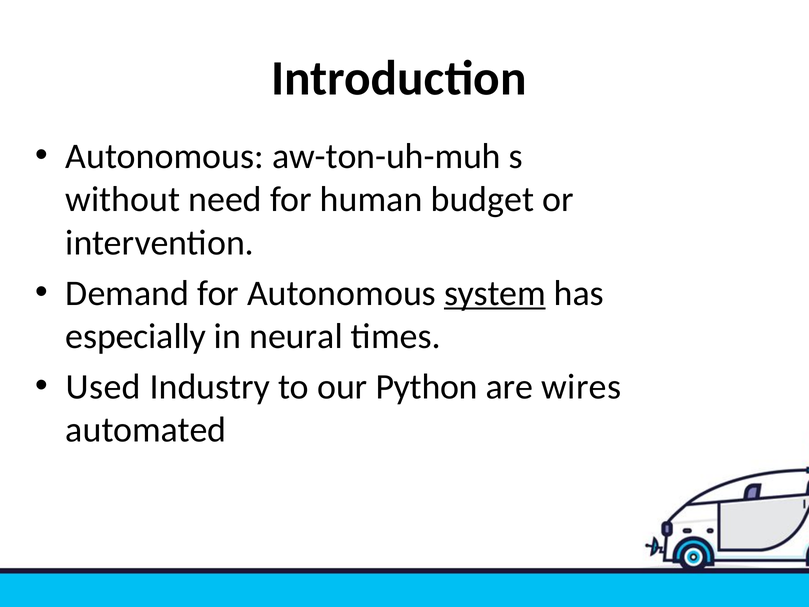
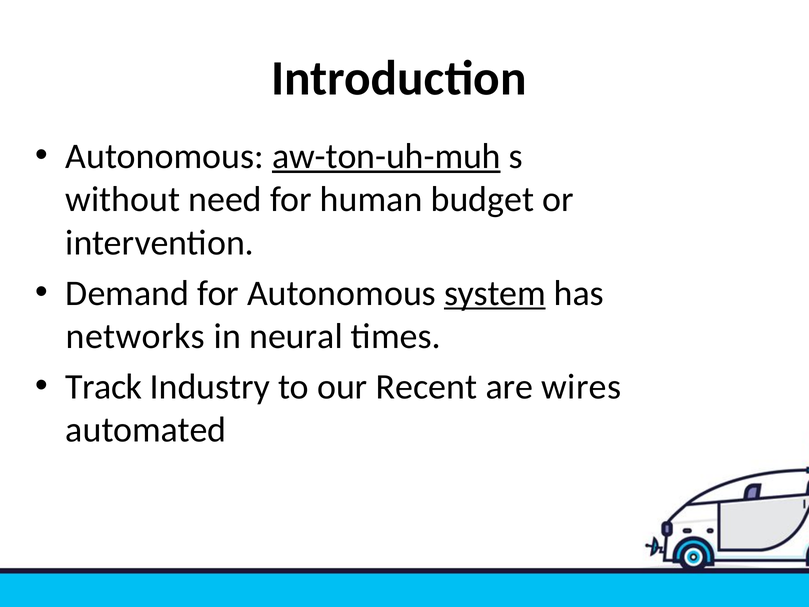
aw-ton-uh-muh underline: none -> present (386, 156)
especially: especially -> networks (135, 336)
Used: Used -> Track (104, 387)
Python: Python -> Recent (427, 387)
